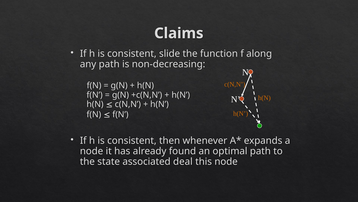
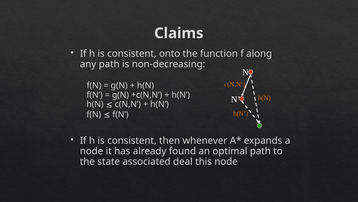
slide: slide -> onto (170, 54)
